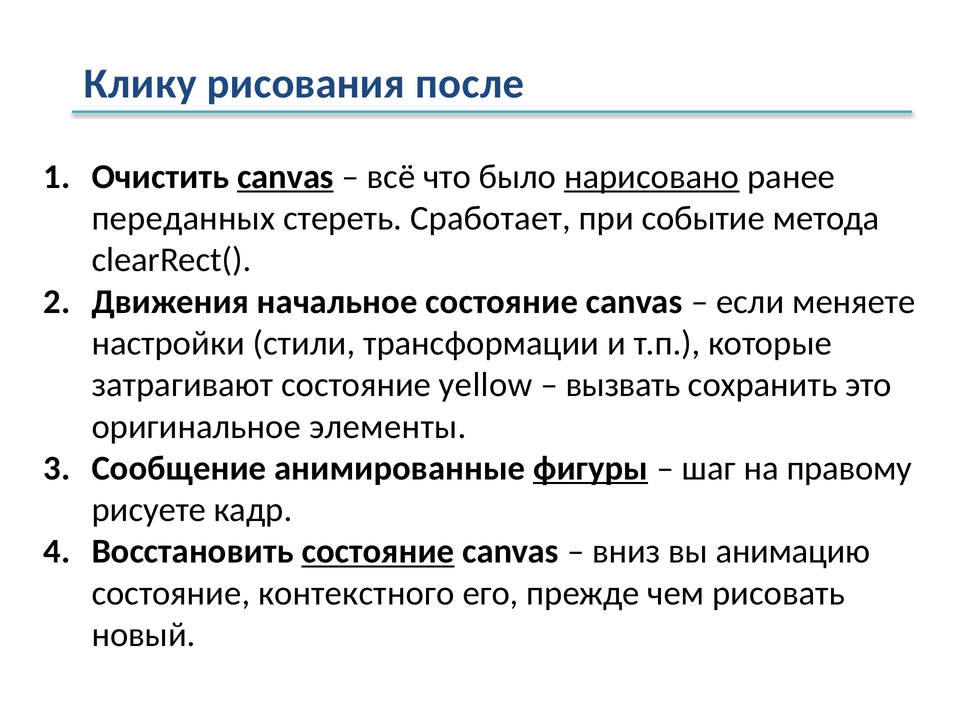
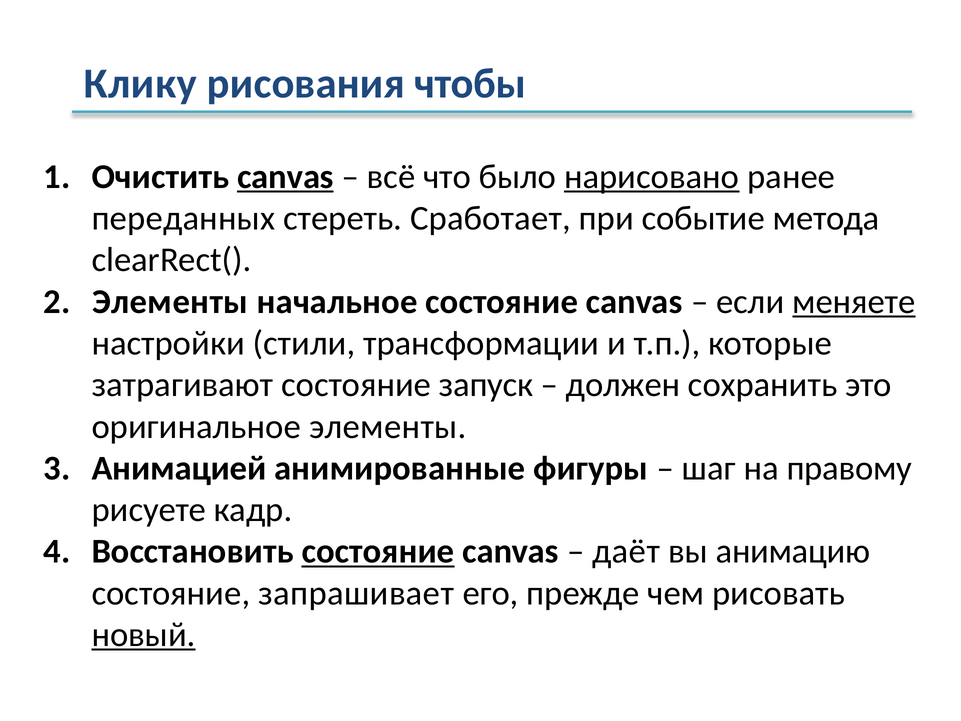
после: после -> чтобы (470, 84)
Движения: Движения -> Элементы (170, 302)
меняете underline: none -> present (854, 302)
yellow: yellow -> запуск (486, 385)
вызвать: вызвать -> должен (623, 385)
Сообщение: Сообщение -> Анимацией (179, 468)
фигуры underline: present -> none (591, 468)
вниз: вниз -> даёт (626, 551)
контекстного: контекстного -> запрашивает (356, 593)
новый underline: none -> present (144, 635)
